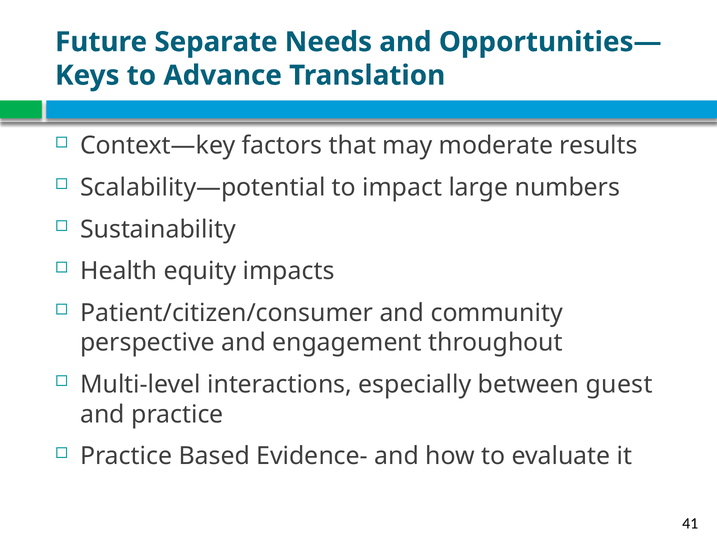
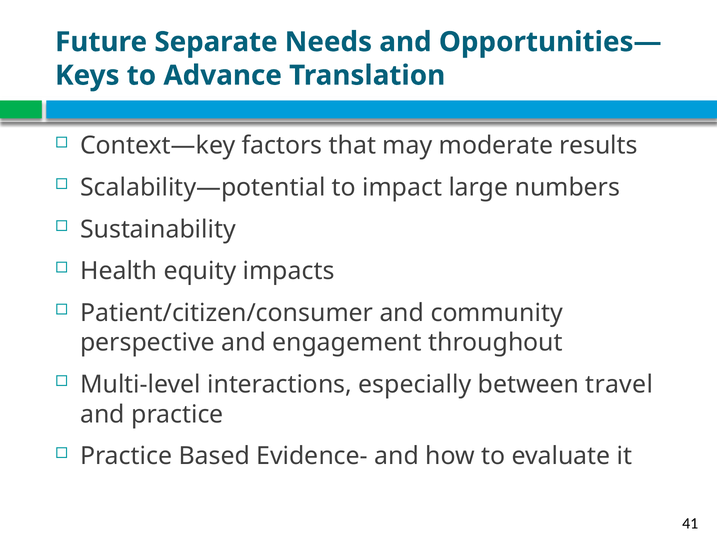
guest: guest -> travel (619, 384)
